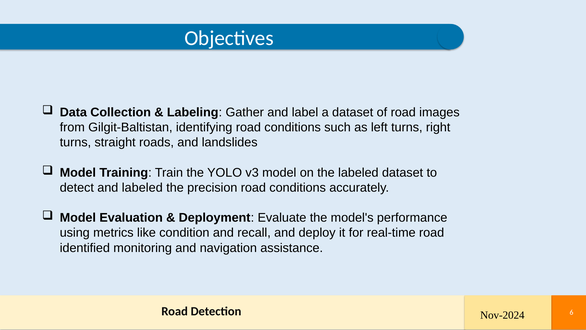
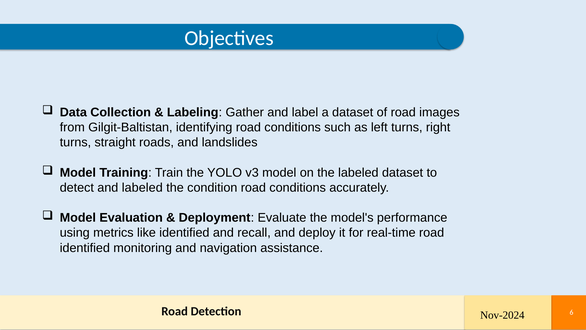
precision: precision -> condition (212, 187)
like condition: condition -> identified (184, 233)
